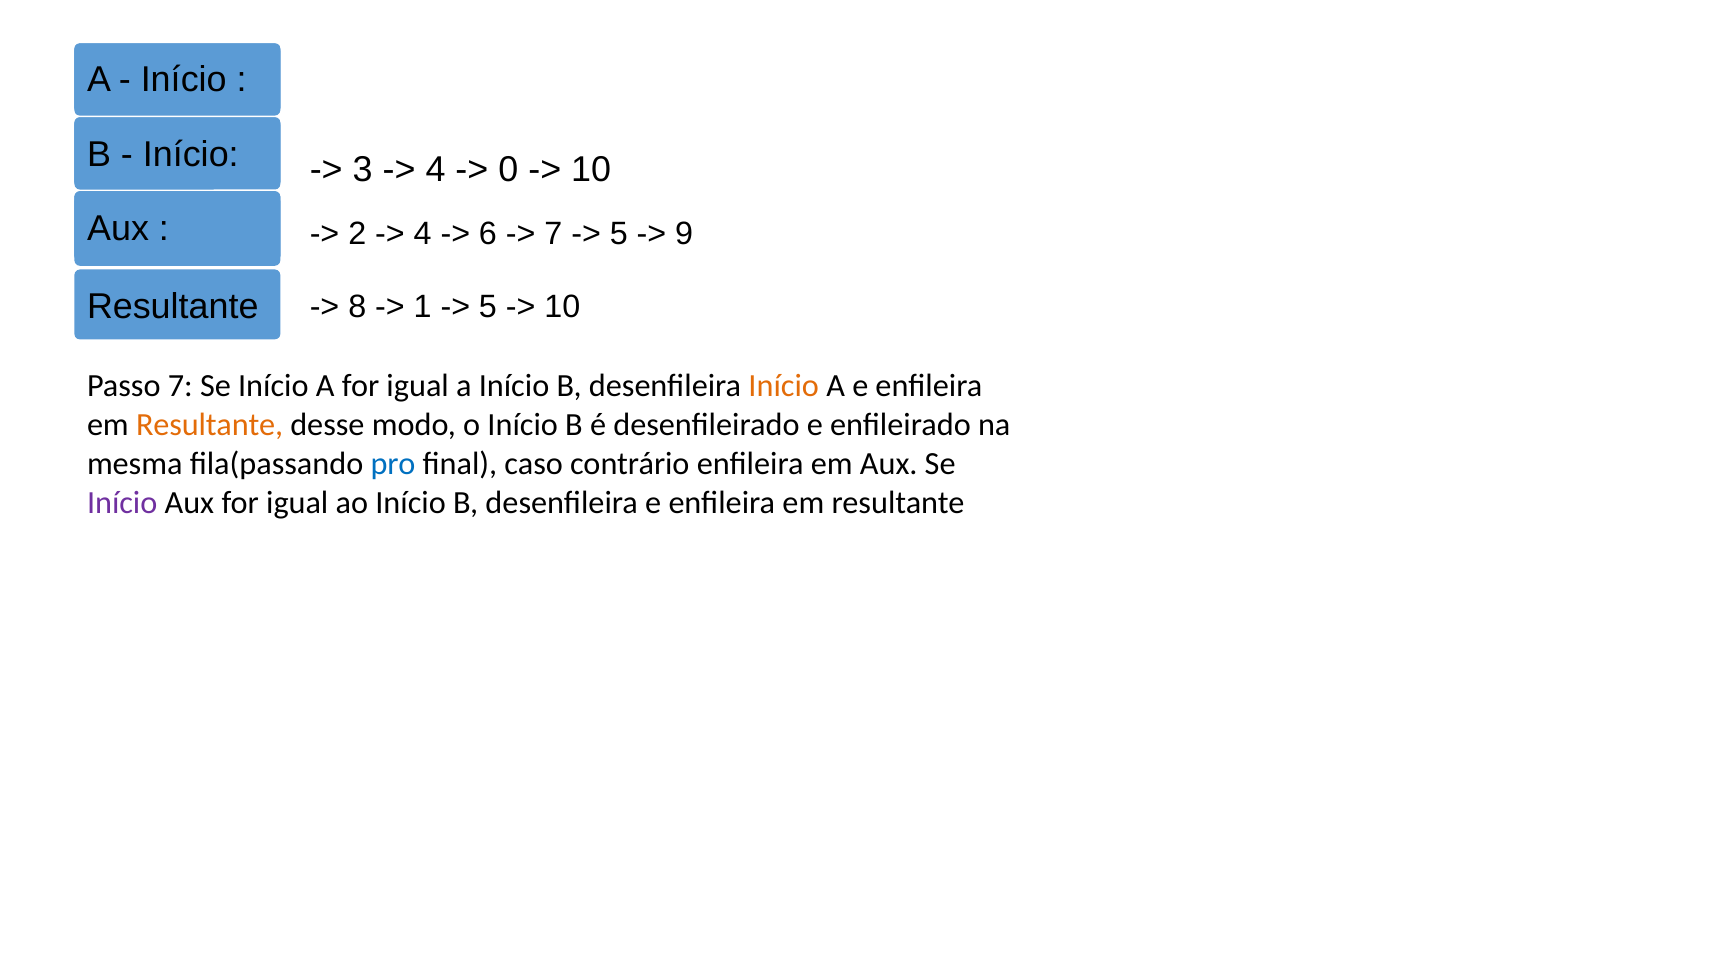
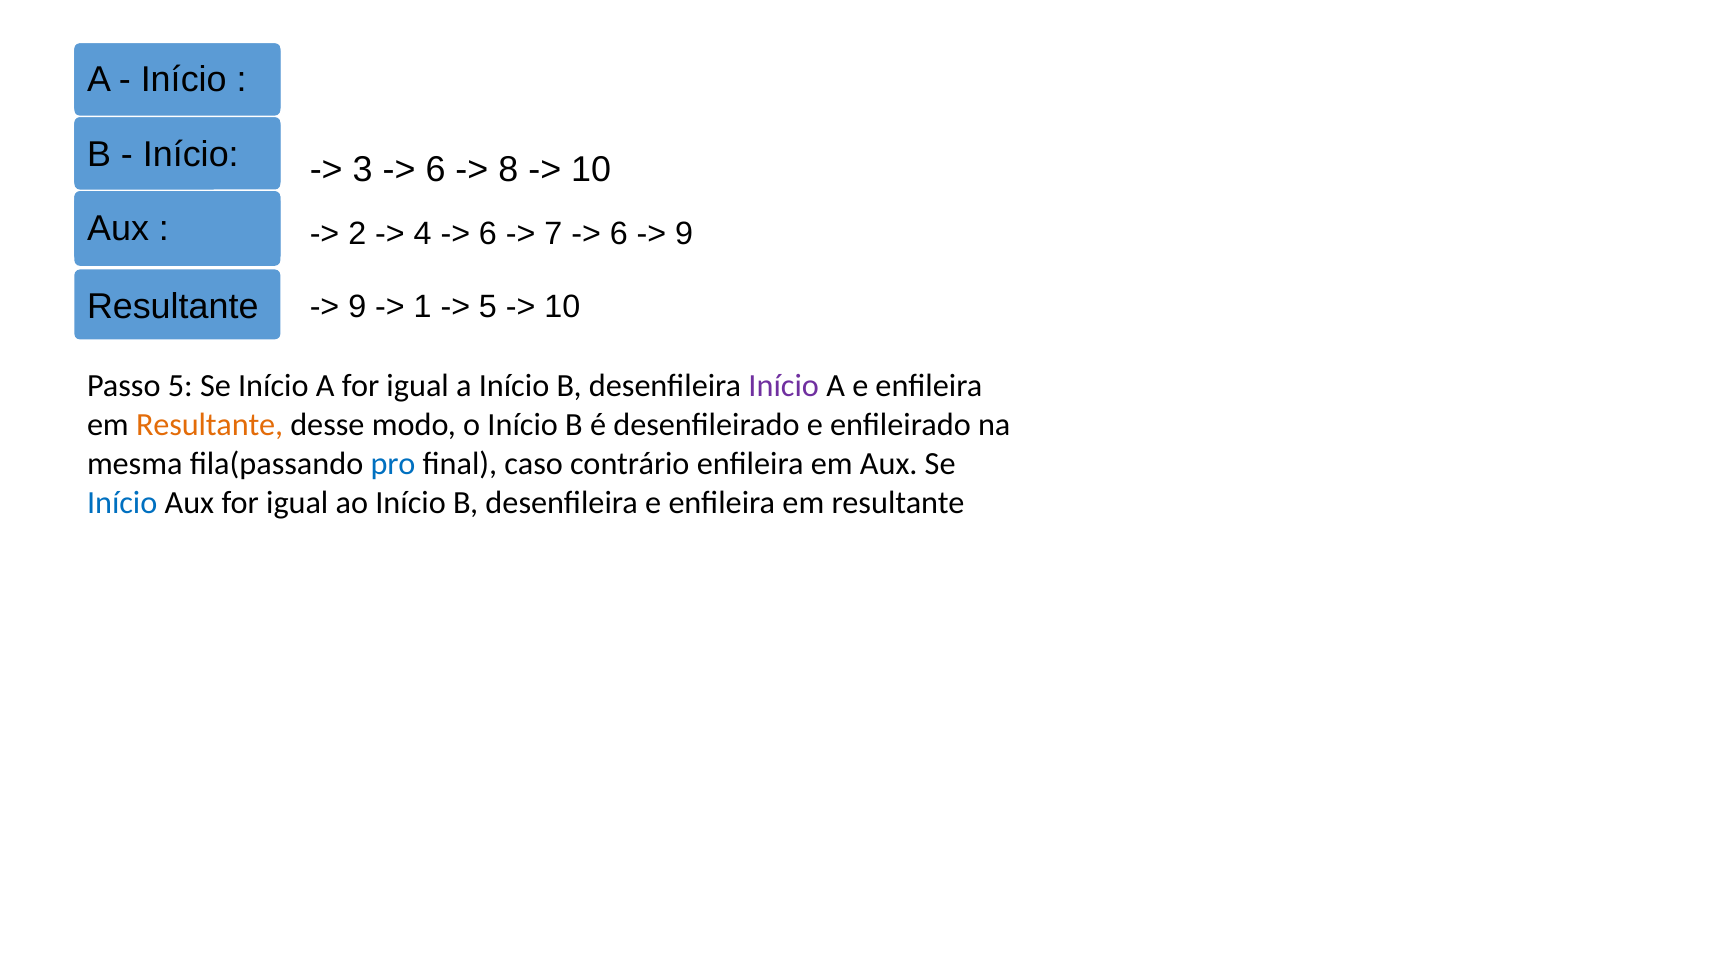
4: 4 -> 6 (436, 170)
0: 0 -> 8 (508, 170)
5: 5 -> 6 (619, 234)
8: 8 -> 9 (357, 307)
Passo 7: 7 -> 5 (180, 386)
Início colour: orange -> purple (784, 386)
Início colour: purple -> blue (122, 502)
